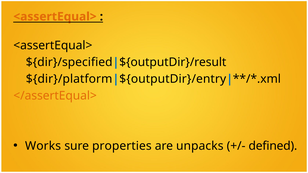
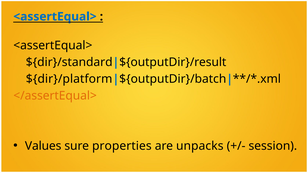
<assertEqual> colour: orange -> blue (55, 17)
${dir}/specified: ${dir}/specified -> ${dir}/standard (69, 62)
${outputDir}/entry: ${outputDir}/entry -> ${outputDir}/batch (173, 79)
Works: Works -> Values (43, 146)
defined: defined -> session (273, 146)
